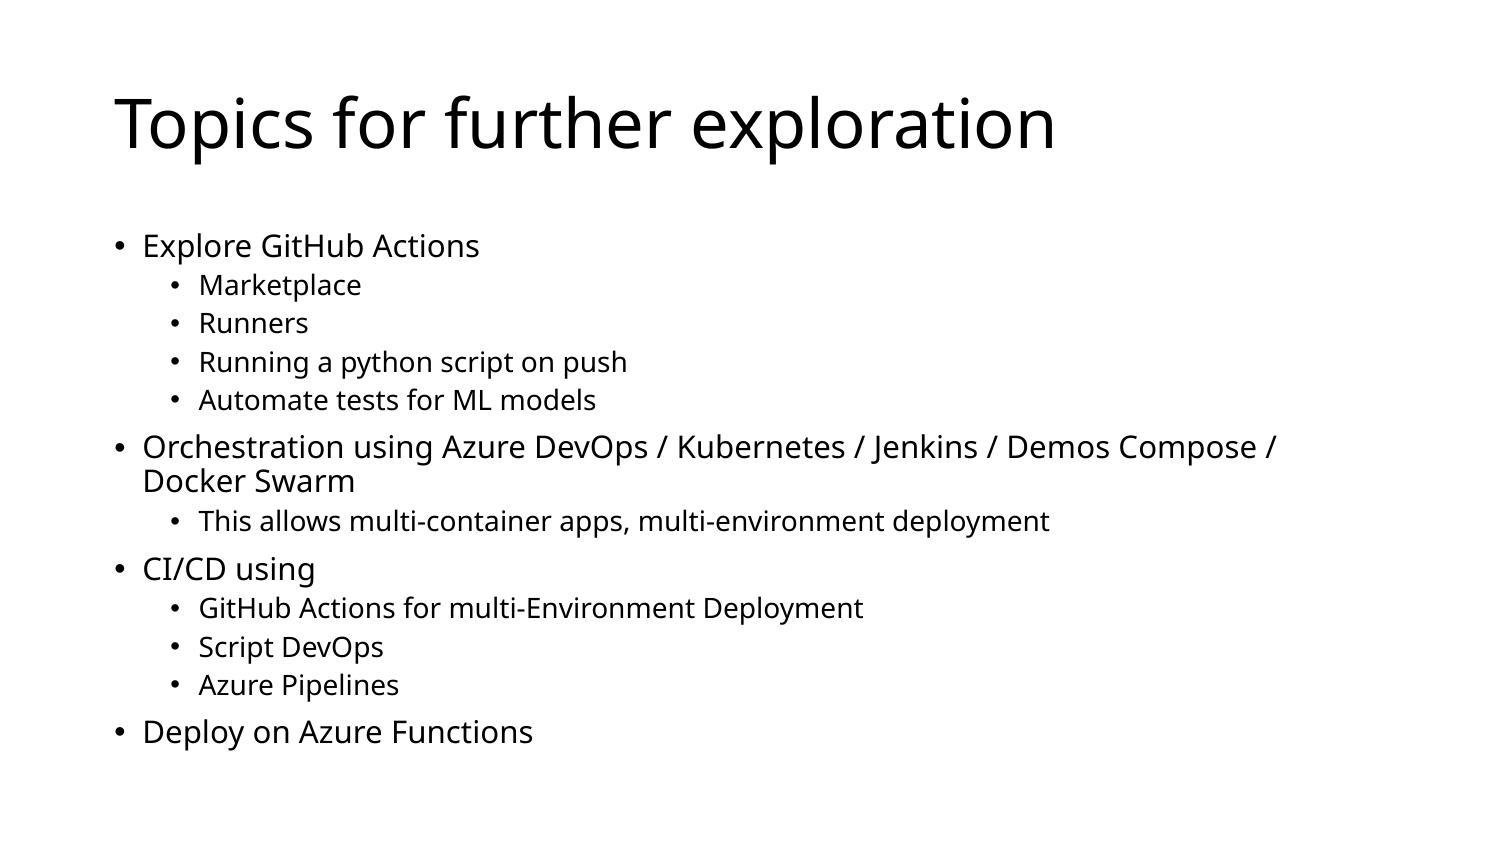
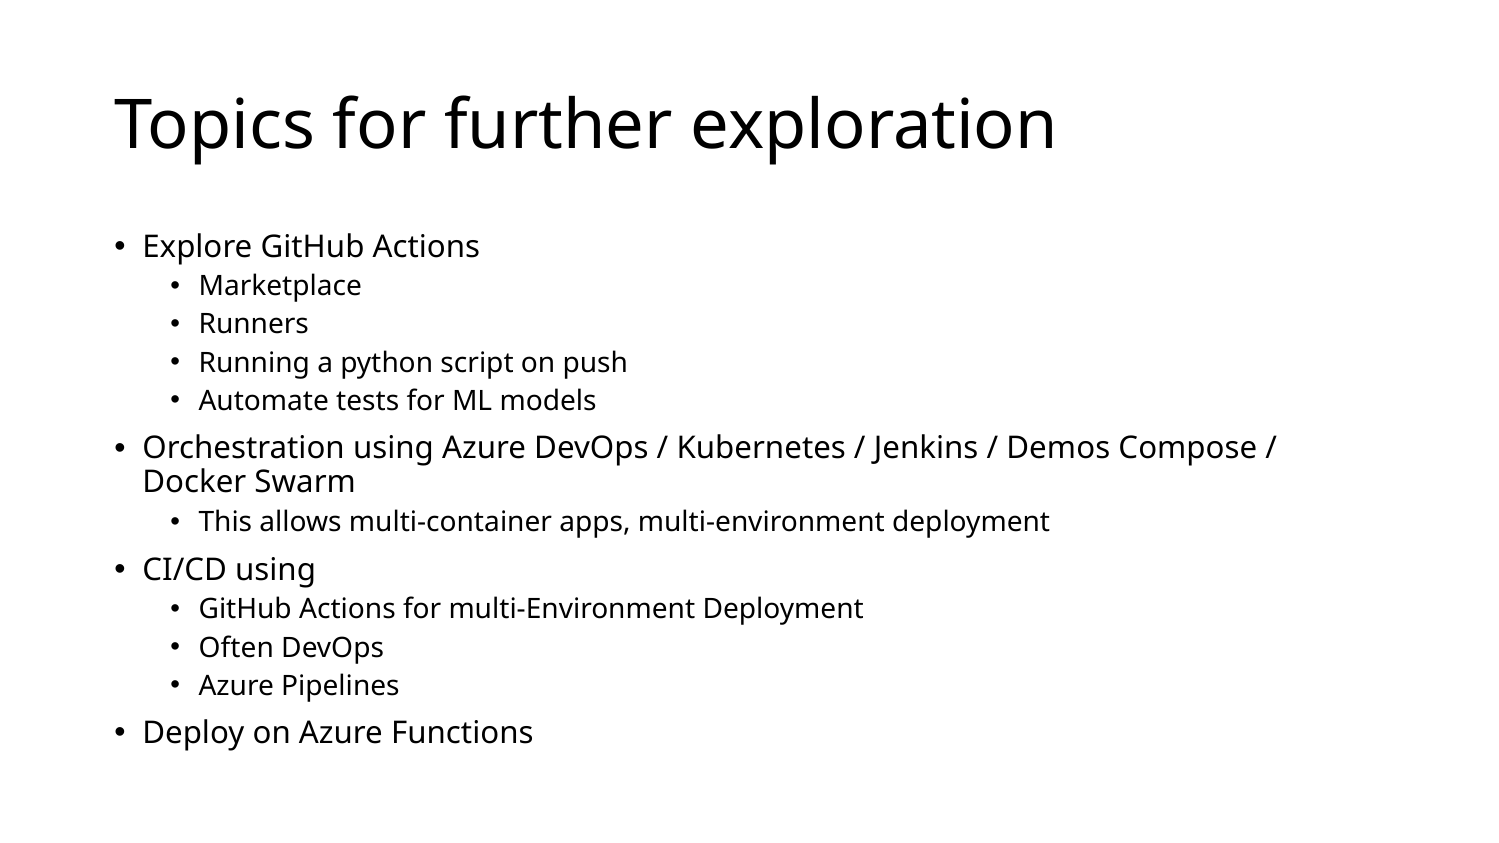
Script: Script -> Often (236, 648)
